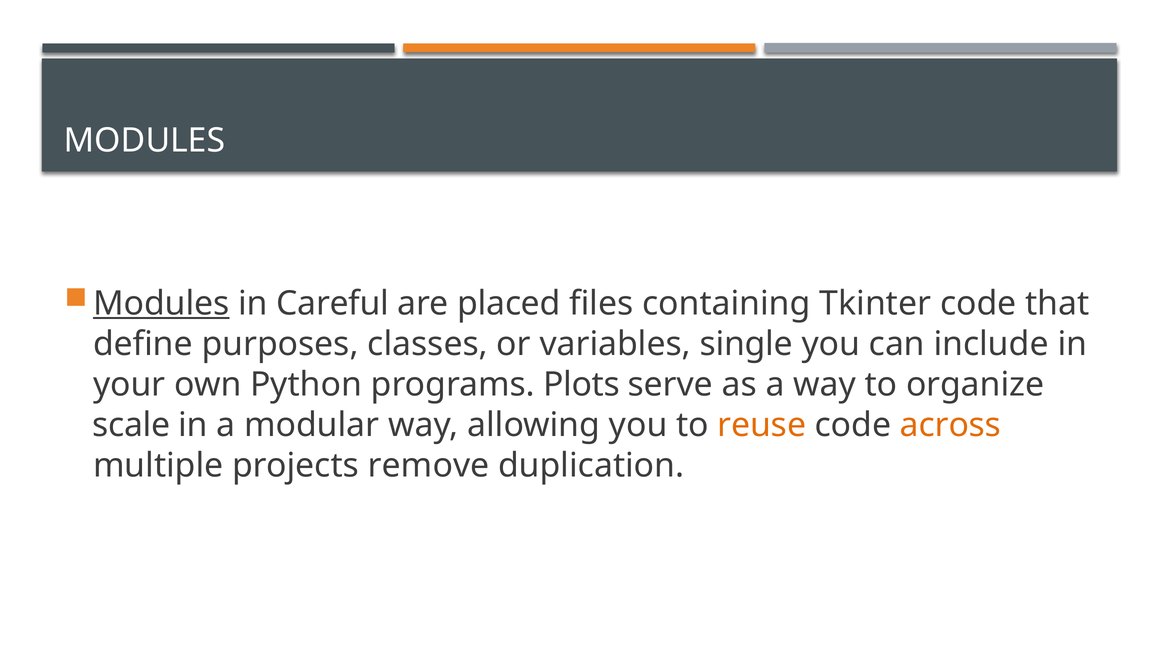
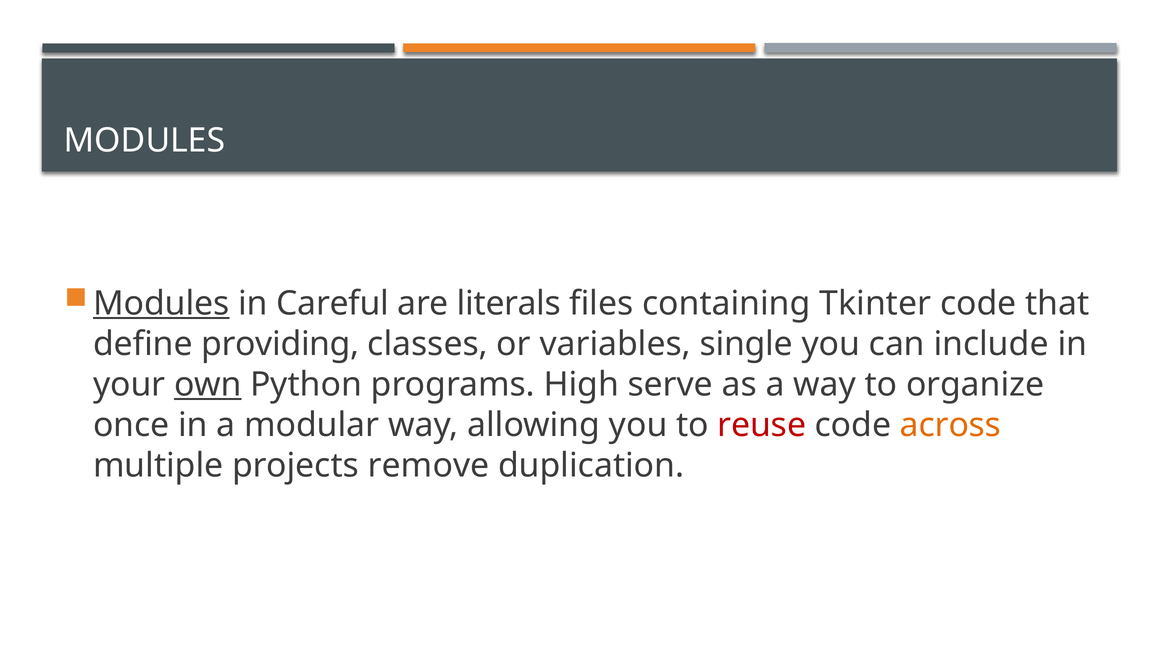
placed: placed -> literals (509, 303)
purposes: purposes -> providing (280, 344)
own underline: none -> present (208, 384)
Plots: Plots -> High (581, 384)
scale: scale -> once (131, 425)
reuse colour: orange -> red (762, 425)
